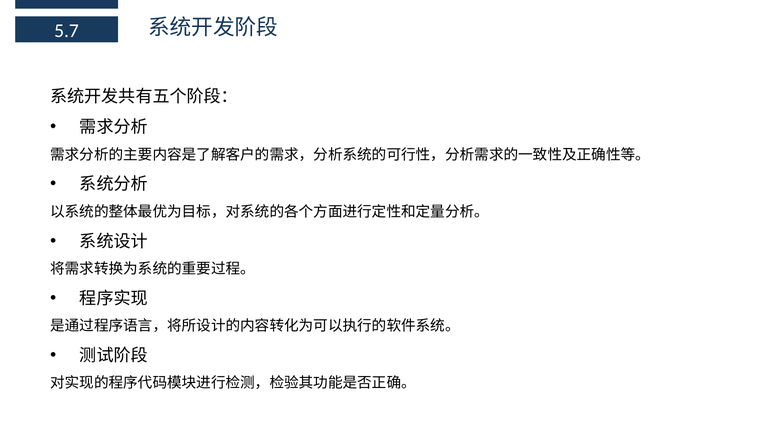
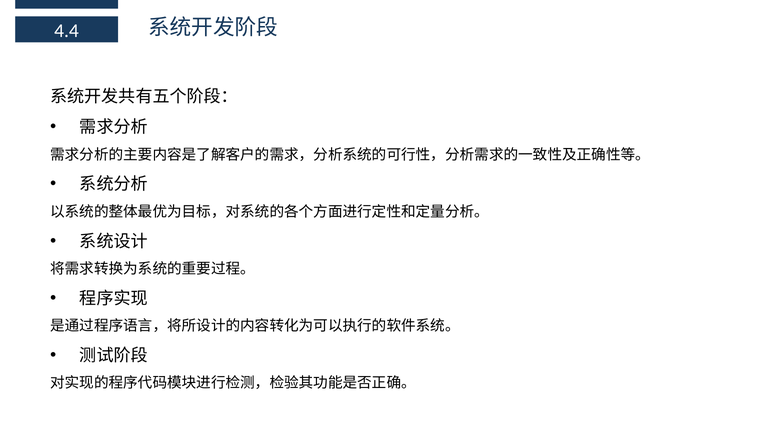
5.7: 5.7 -> 4.4 (67, 31)
